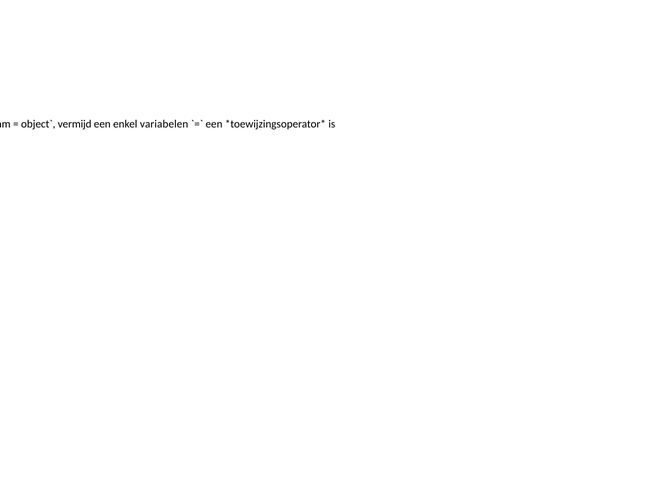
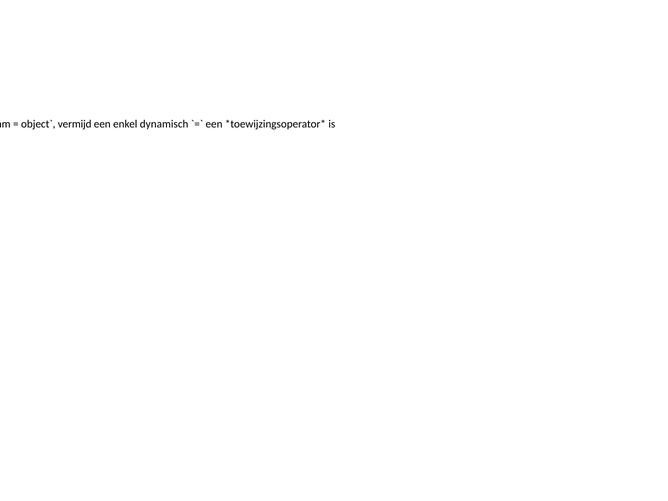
enkel variabelen: variabelen -> dynamisch (164, 124)
